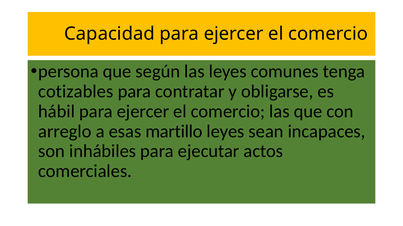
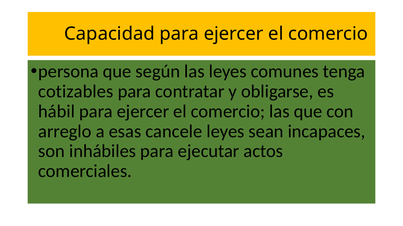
martillo: martillo -> cancele (174, 132)
